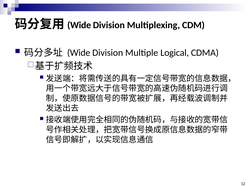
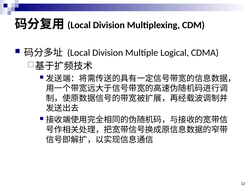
Wide: Wide -> Local (79, 25)
Wide: Wide -> Local (79, 53)
